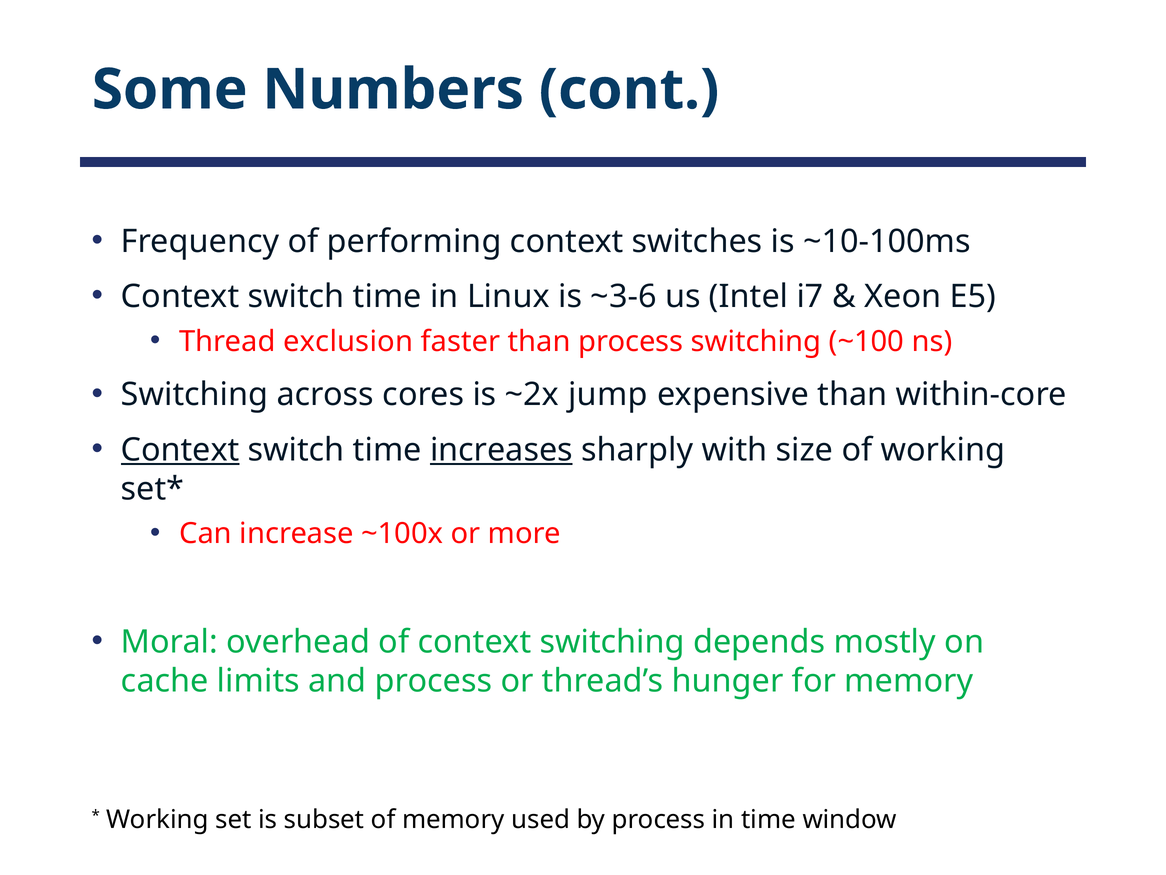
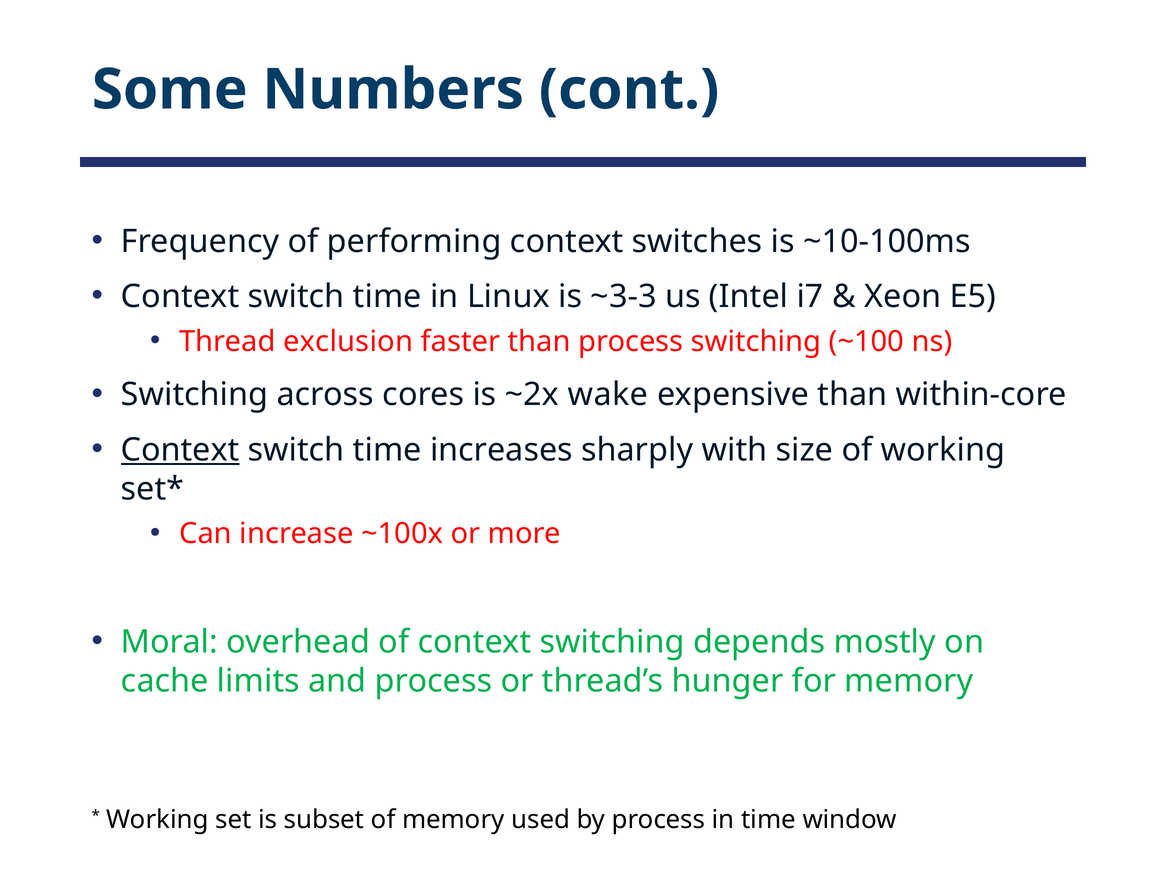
~3-6: ~3-6 -> ~3-3 (624, 296)
jump: jump -> wake (608, 395)
increases underline: present -> none (501, 450)
